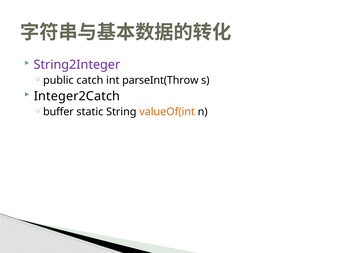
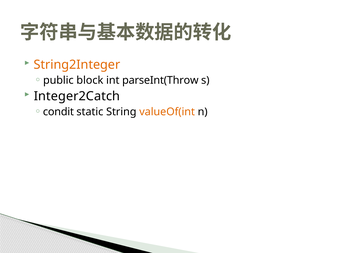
String2Integer colour: purple -> orange (77, 65)
catch: catch -> block (90, 80)
buffer: buffer -> condit (58, 112)
